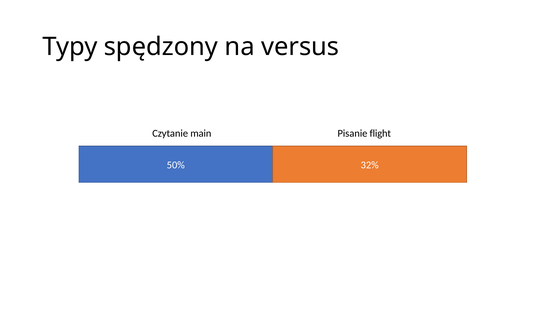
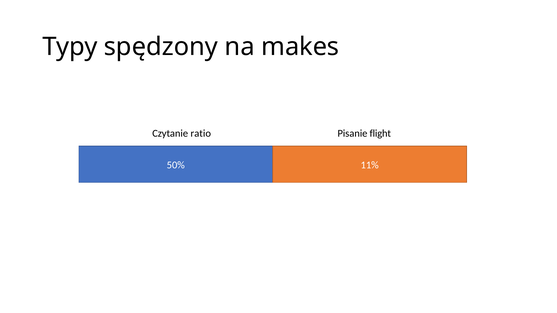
versus: versus -> makes (300, 47)
main: main -> ratio (201, 134)
32%: 32% -> 11% (370, 165)
